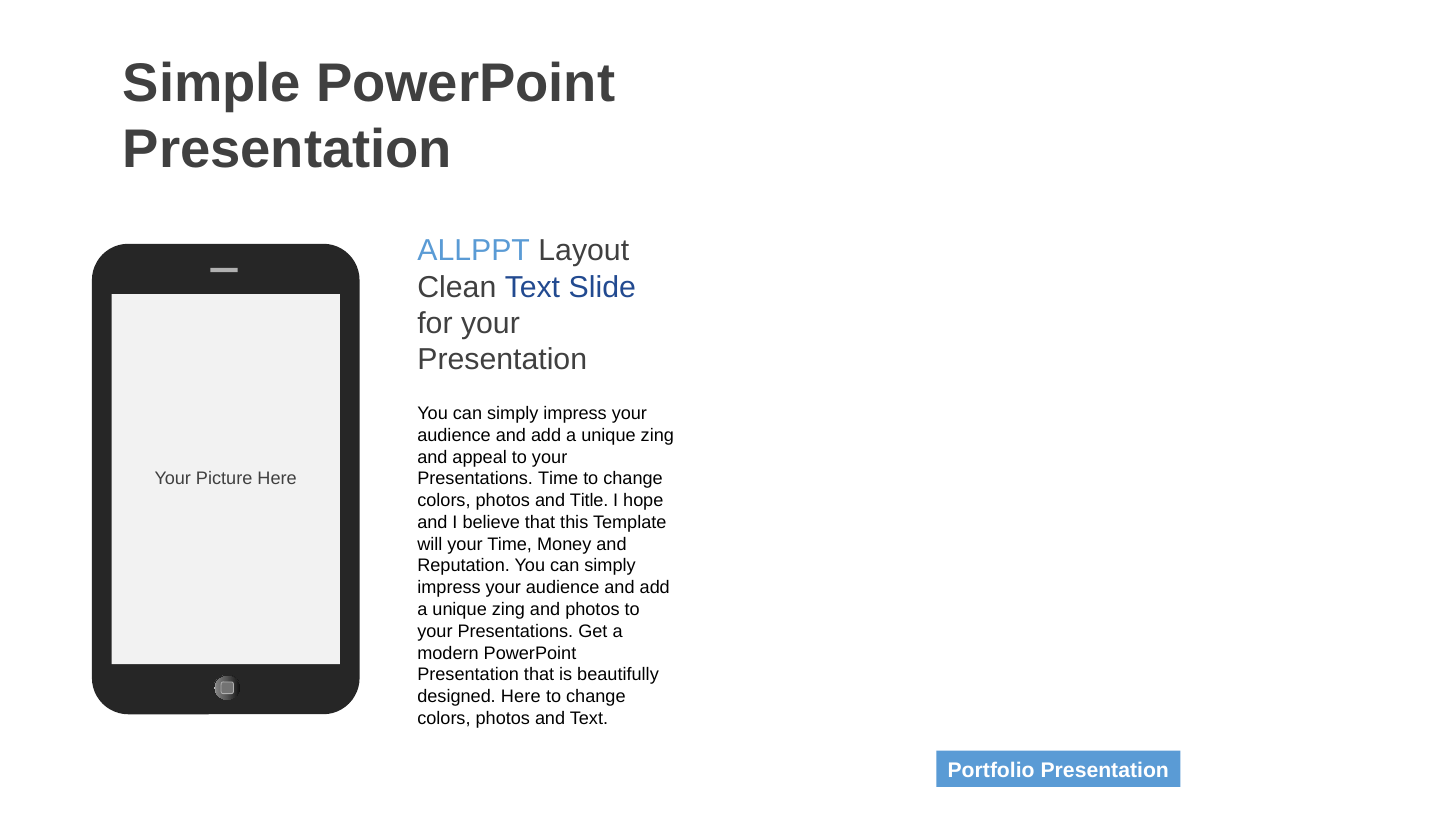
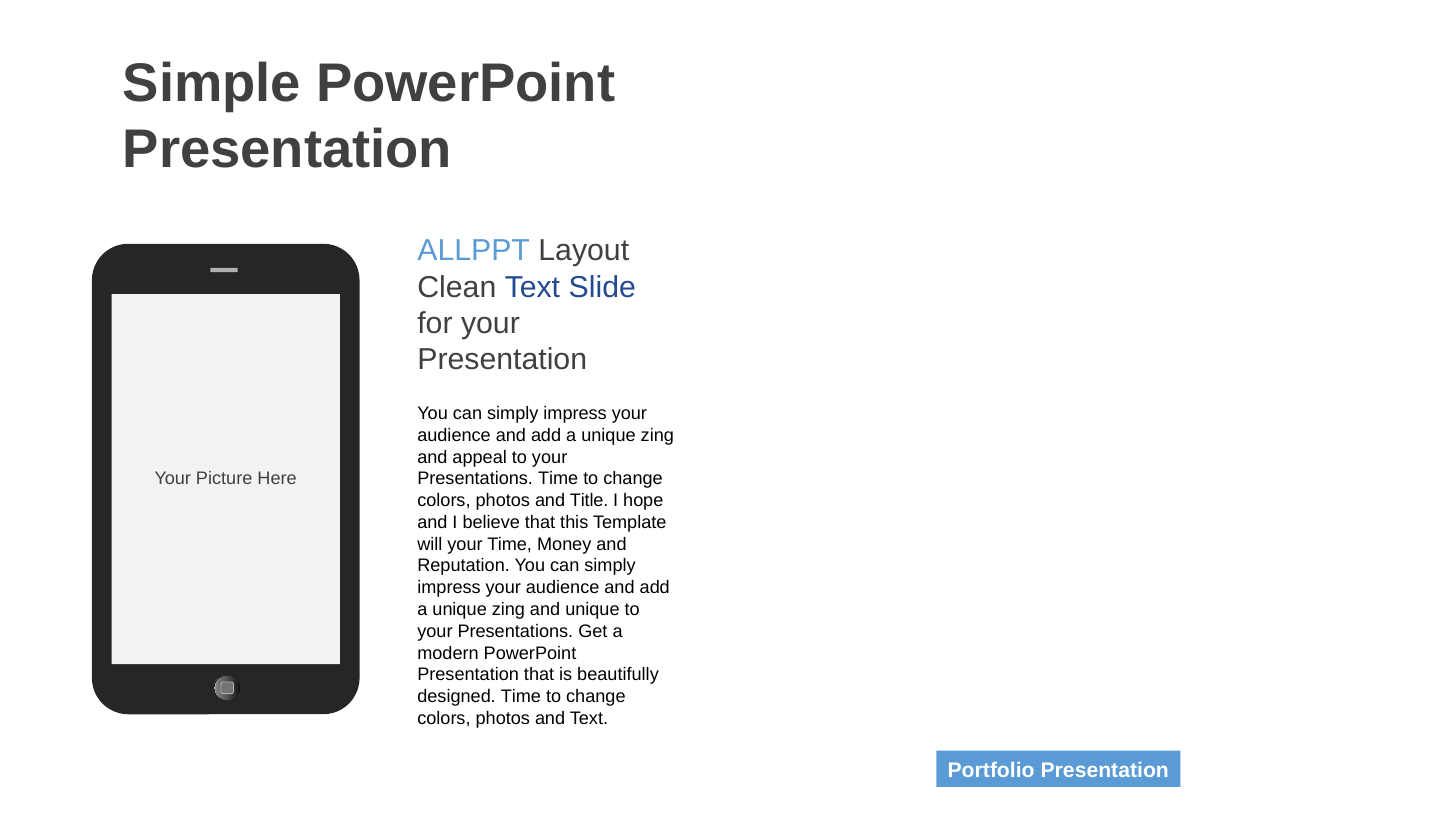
and photos: photos -> unique (592, 610)
designed Here: Here -> Time (521, 697)
